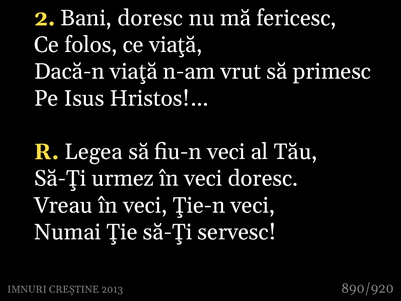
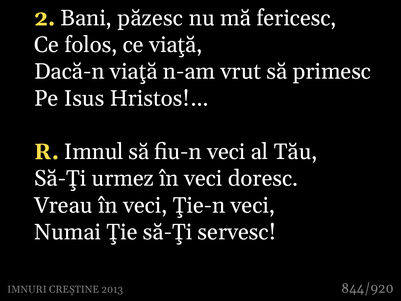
Bani doresc: doresc -> păzesc (150, 18)
Legea: Legea -> Imnul (94, 152)
890/920: 890/920 -> 844/920 (367, 288)
